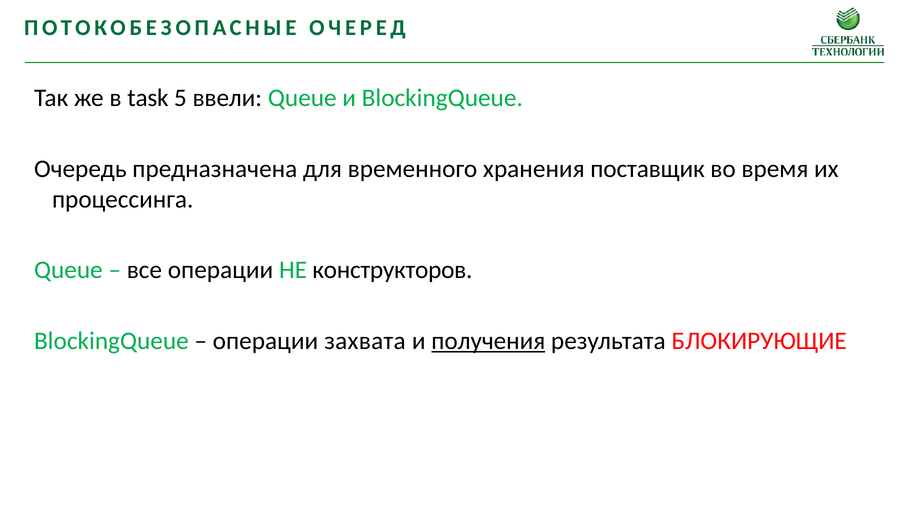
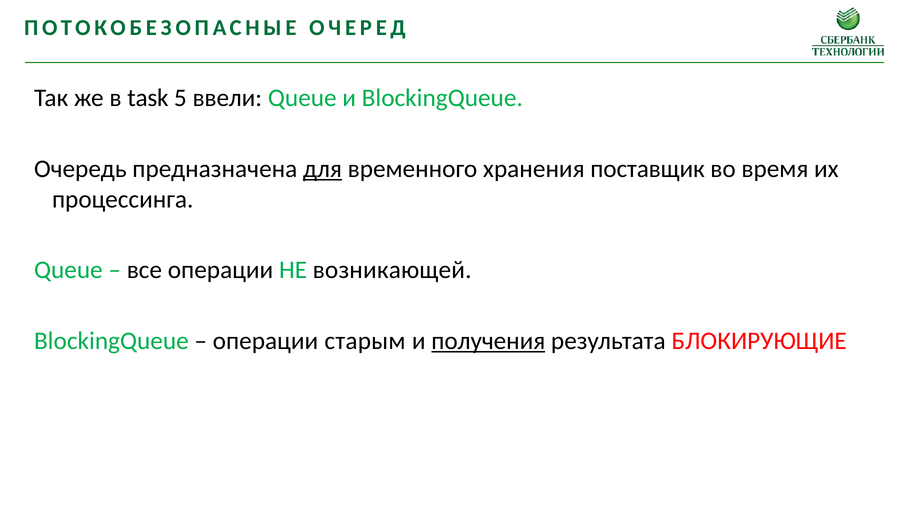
для underline: none -> present (322, 169)
конструкторов: конструкторов -> возникающей (392, 270)
захвата: захвата -> старым (365, 341)
